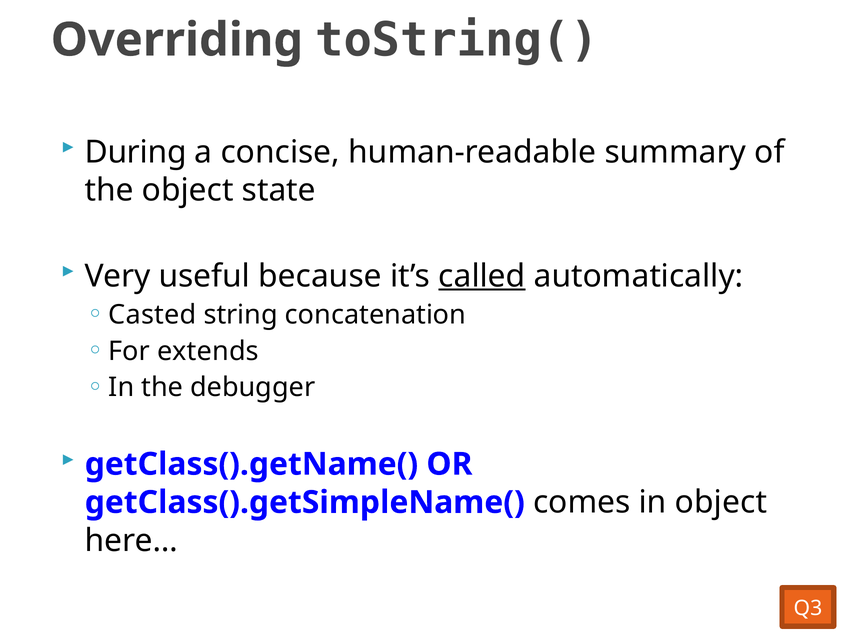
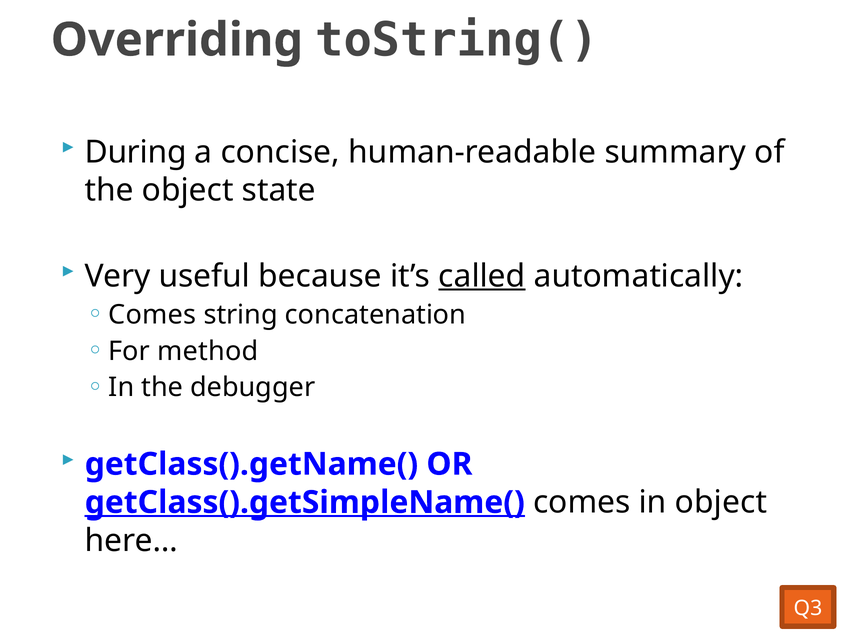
Casted: Casted -> Comes (152, 315)
extends: extends -> method (208, 351)
getClass().getSimpleName( underline: none -> present (305, 502)
